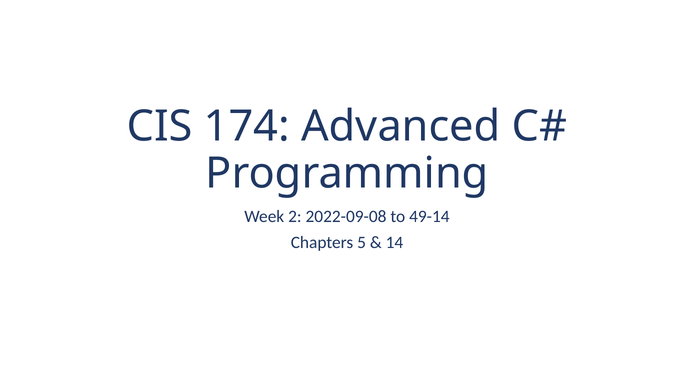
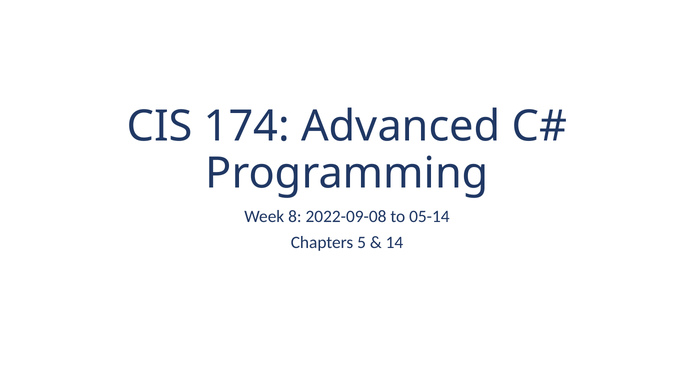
2: 2 -> 8 (295, 217)
49-14: 49-14 -> 05-14 (429, 217)
